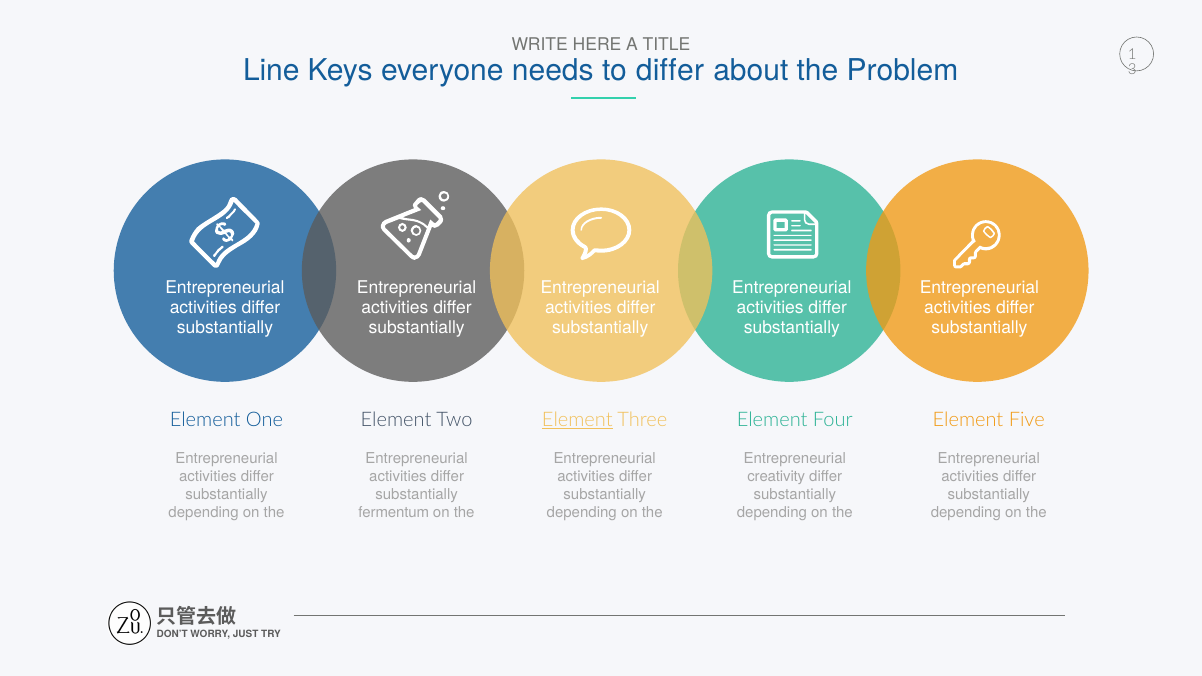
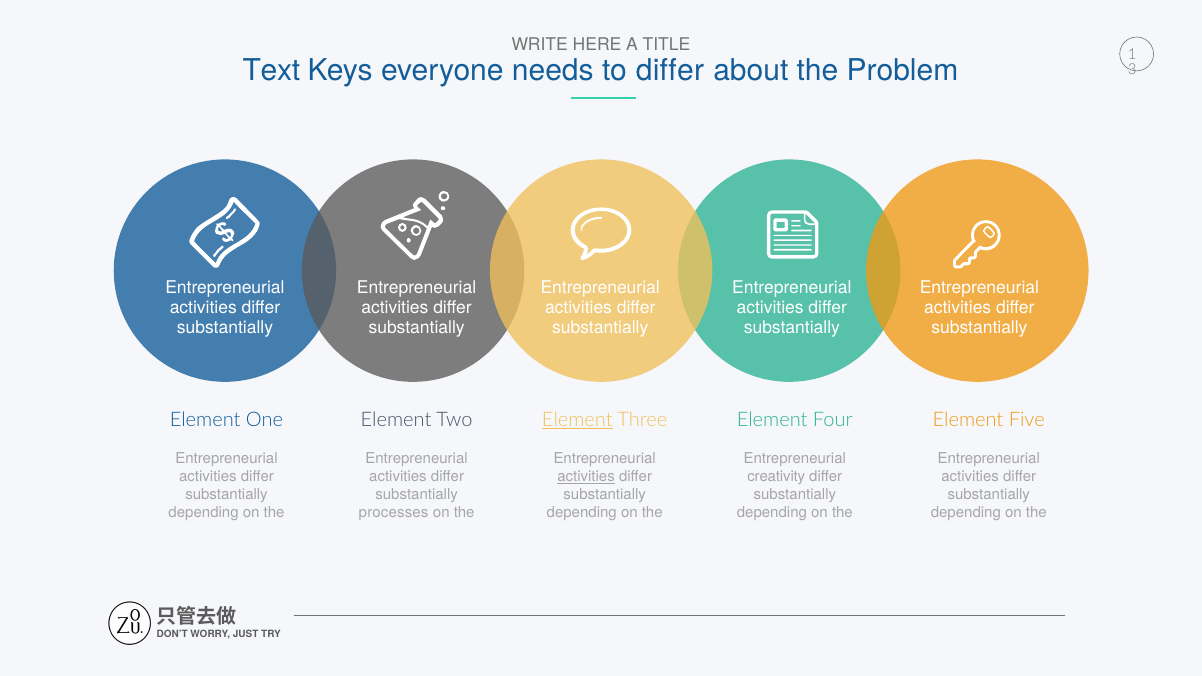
Line: Line -> Text (271, 70)
activities underline: none -> present (586, 477)
fermentum: fermentum -> processes (394, 513)
